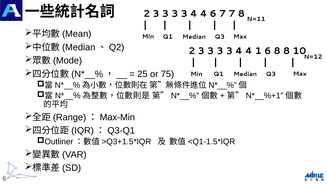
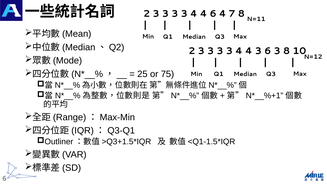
6 7: 7 -> 4 (223, 14)
4 1: 1 -> 3 (258, 51)
6 8: 8 -> 3 (277, 51)
